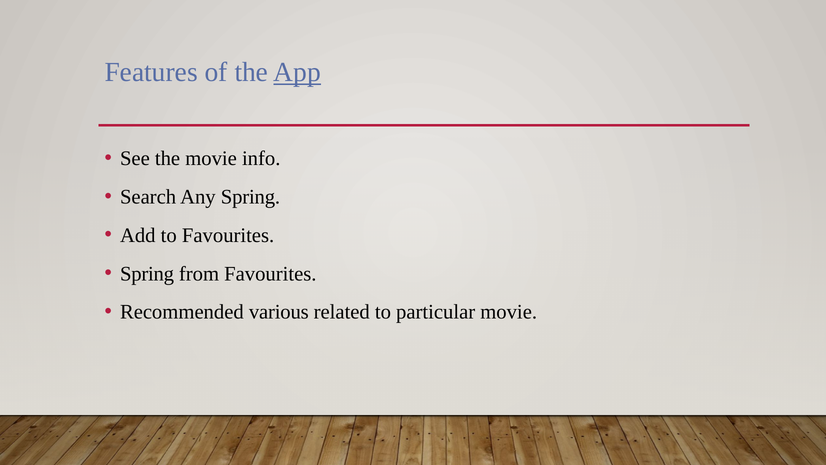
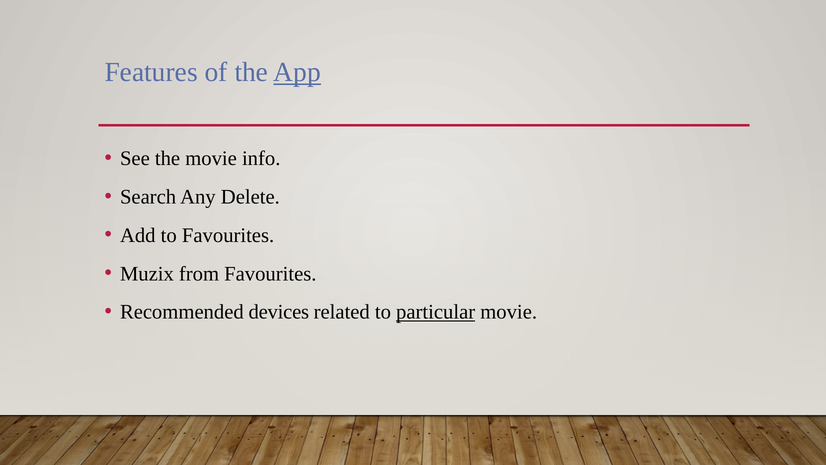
Any Spring: Spring -> Delete (250, 197)
Spring: Spring -> Muzix (147, 273)
various: various -> devices (279, 312)
particular underline: none -> present (436, 312)
